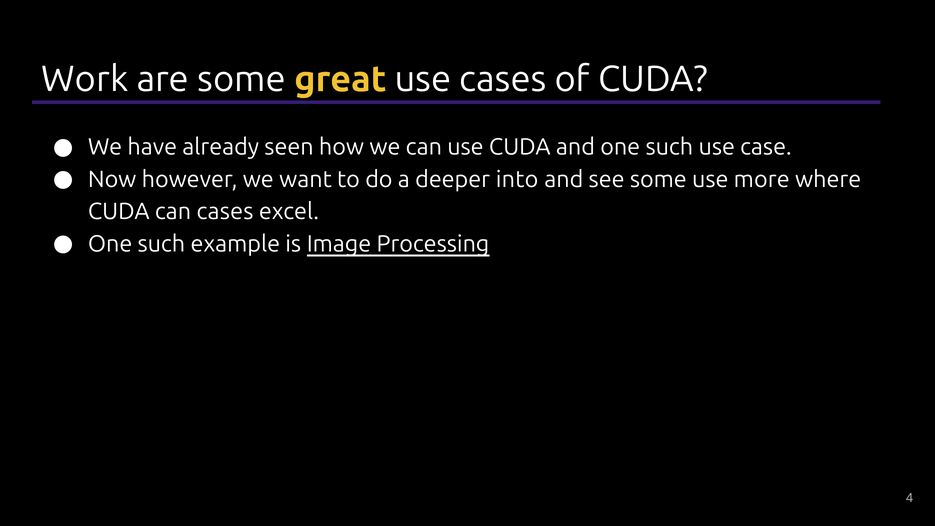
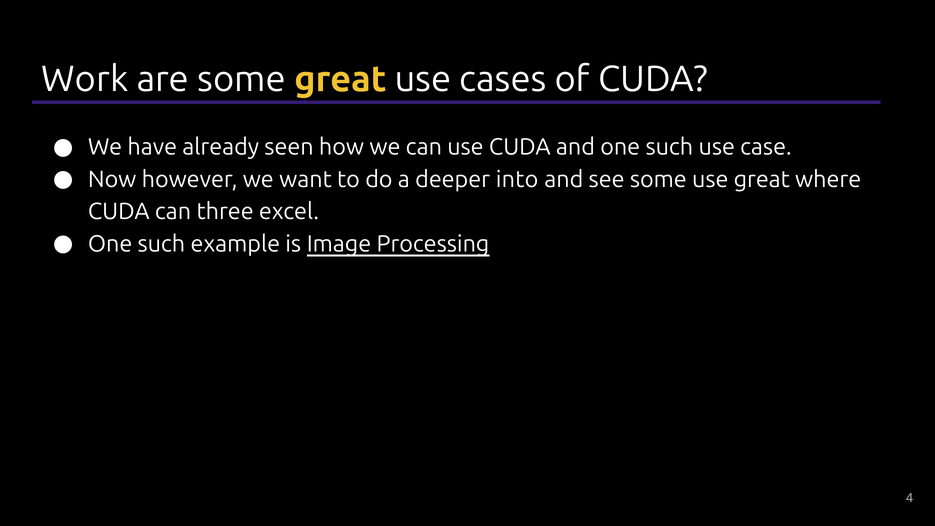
use more: more -> great (762, 179)
can cases: cases -> three (225, 212)
